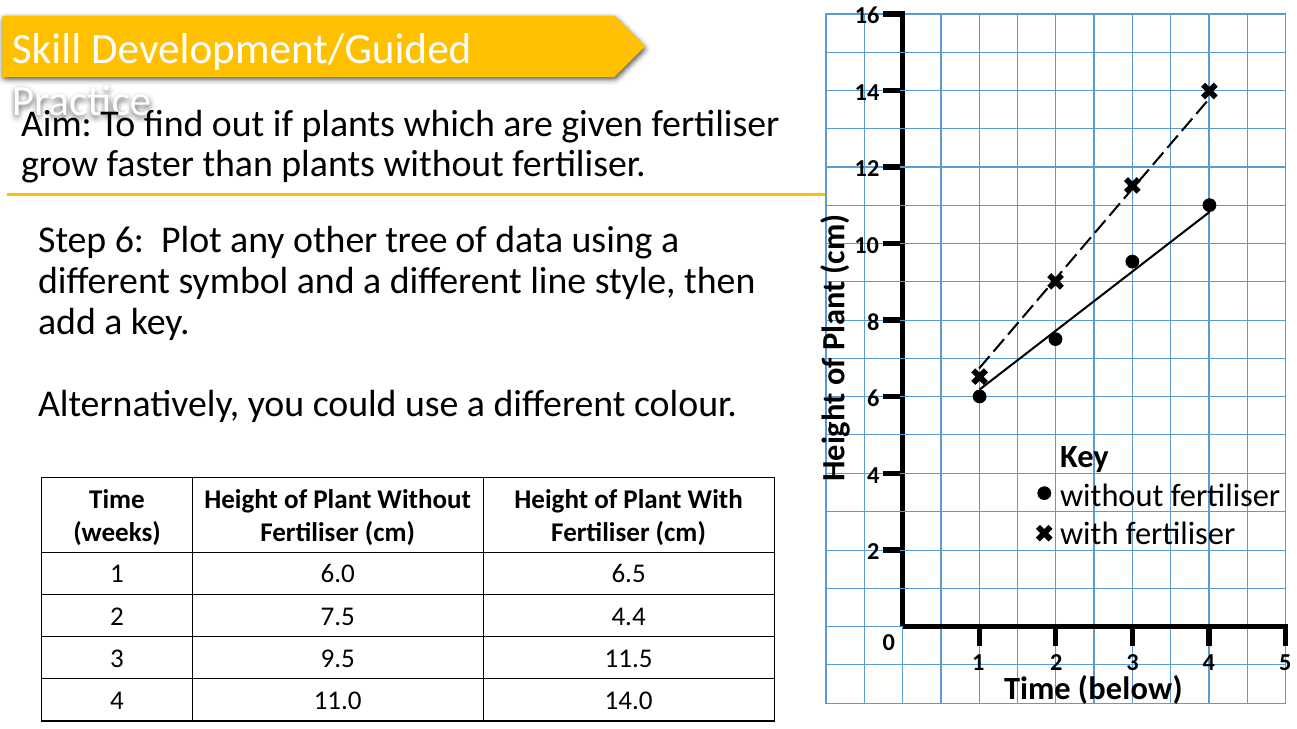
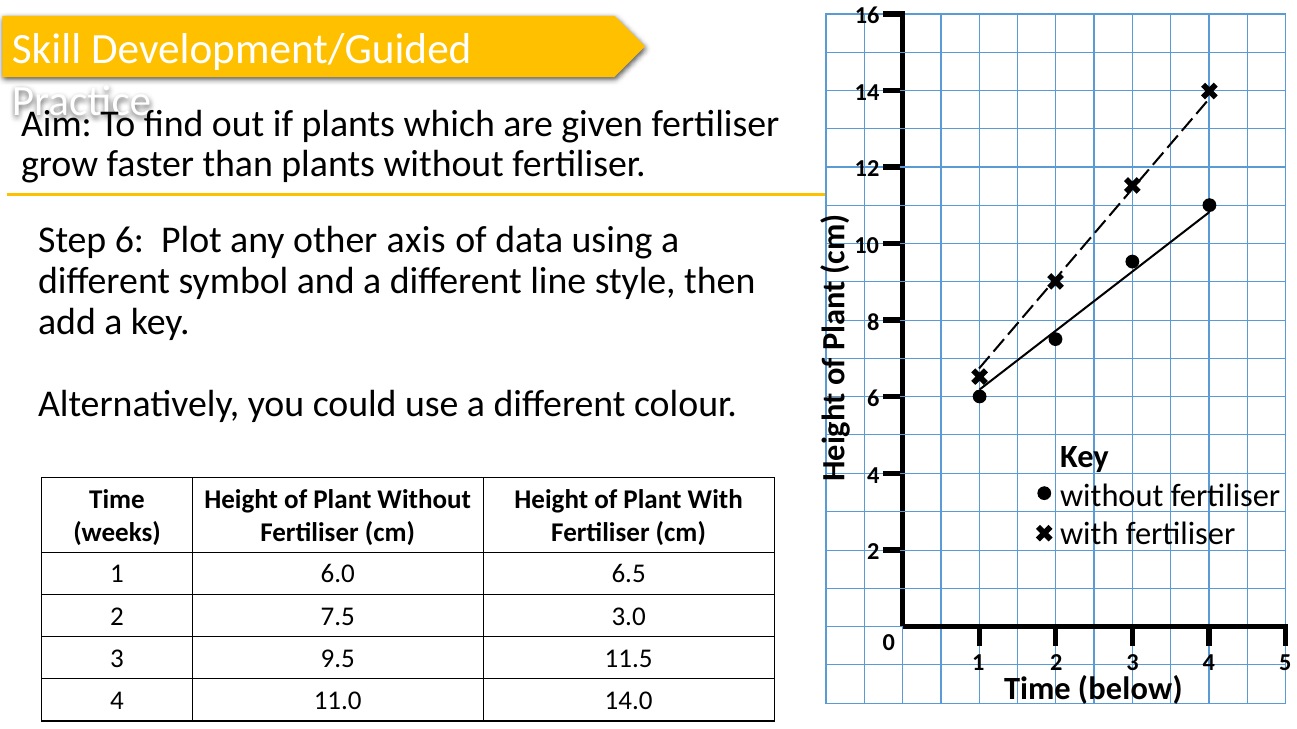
tree: tree -> axis (416, 240)
4.4: 4.4 -> 3.0 (629, 617)
